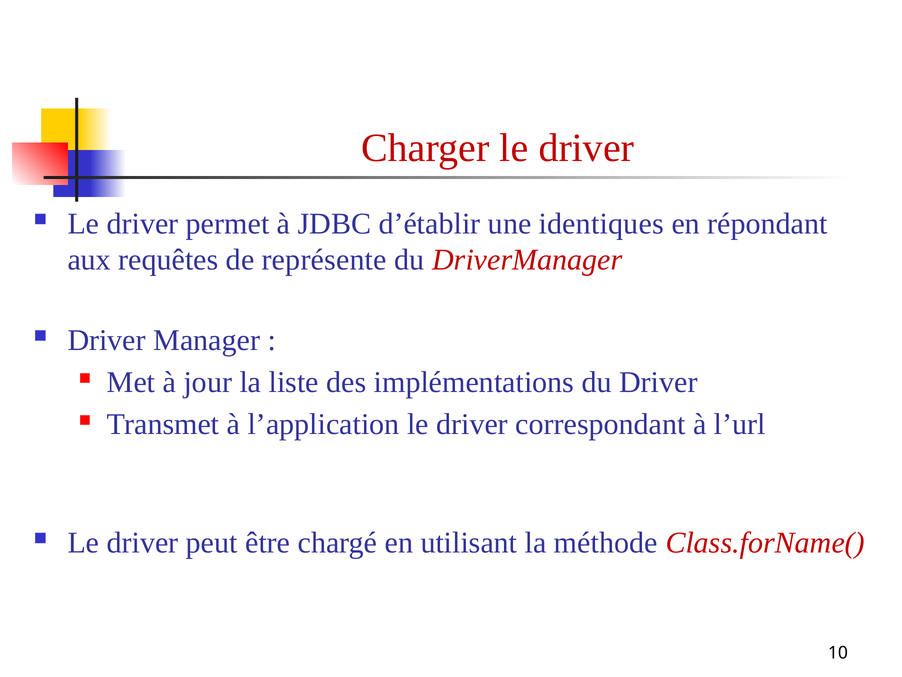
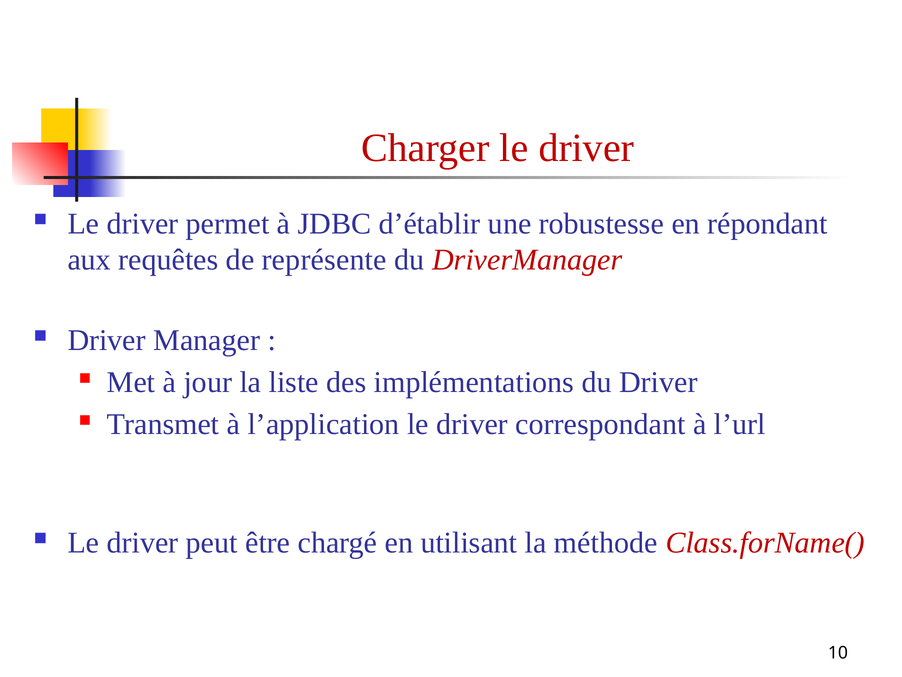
identiques: identiques -> robustesse (601, 224)
